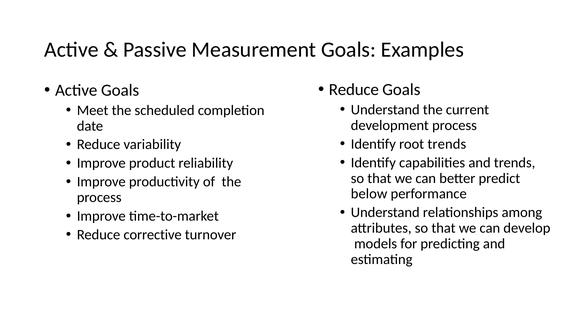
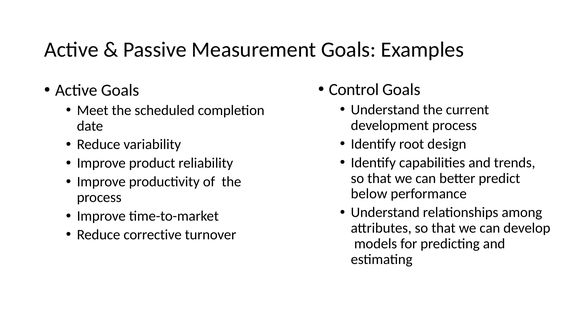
Reduce: Reduce -> Control (354, 90)
root trends: trends -> design (447, 144)
